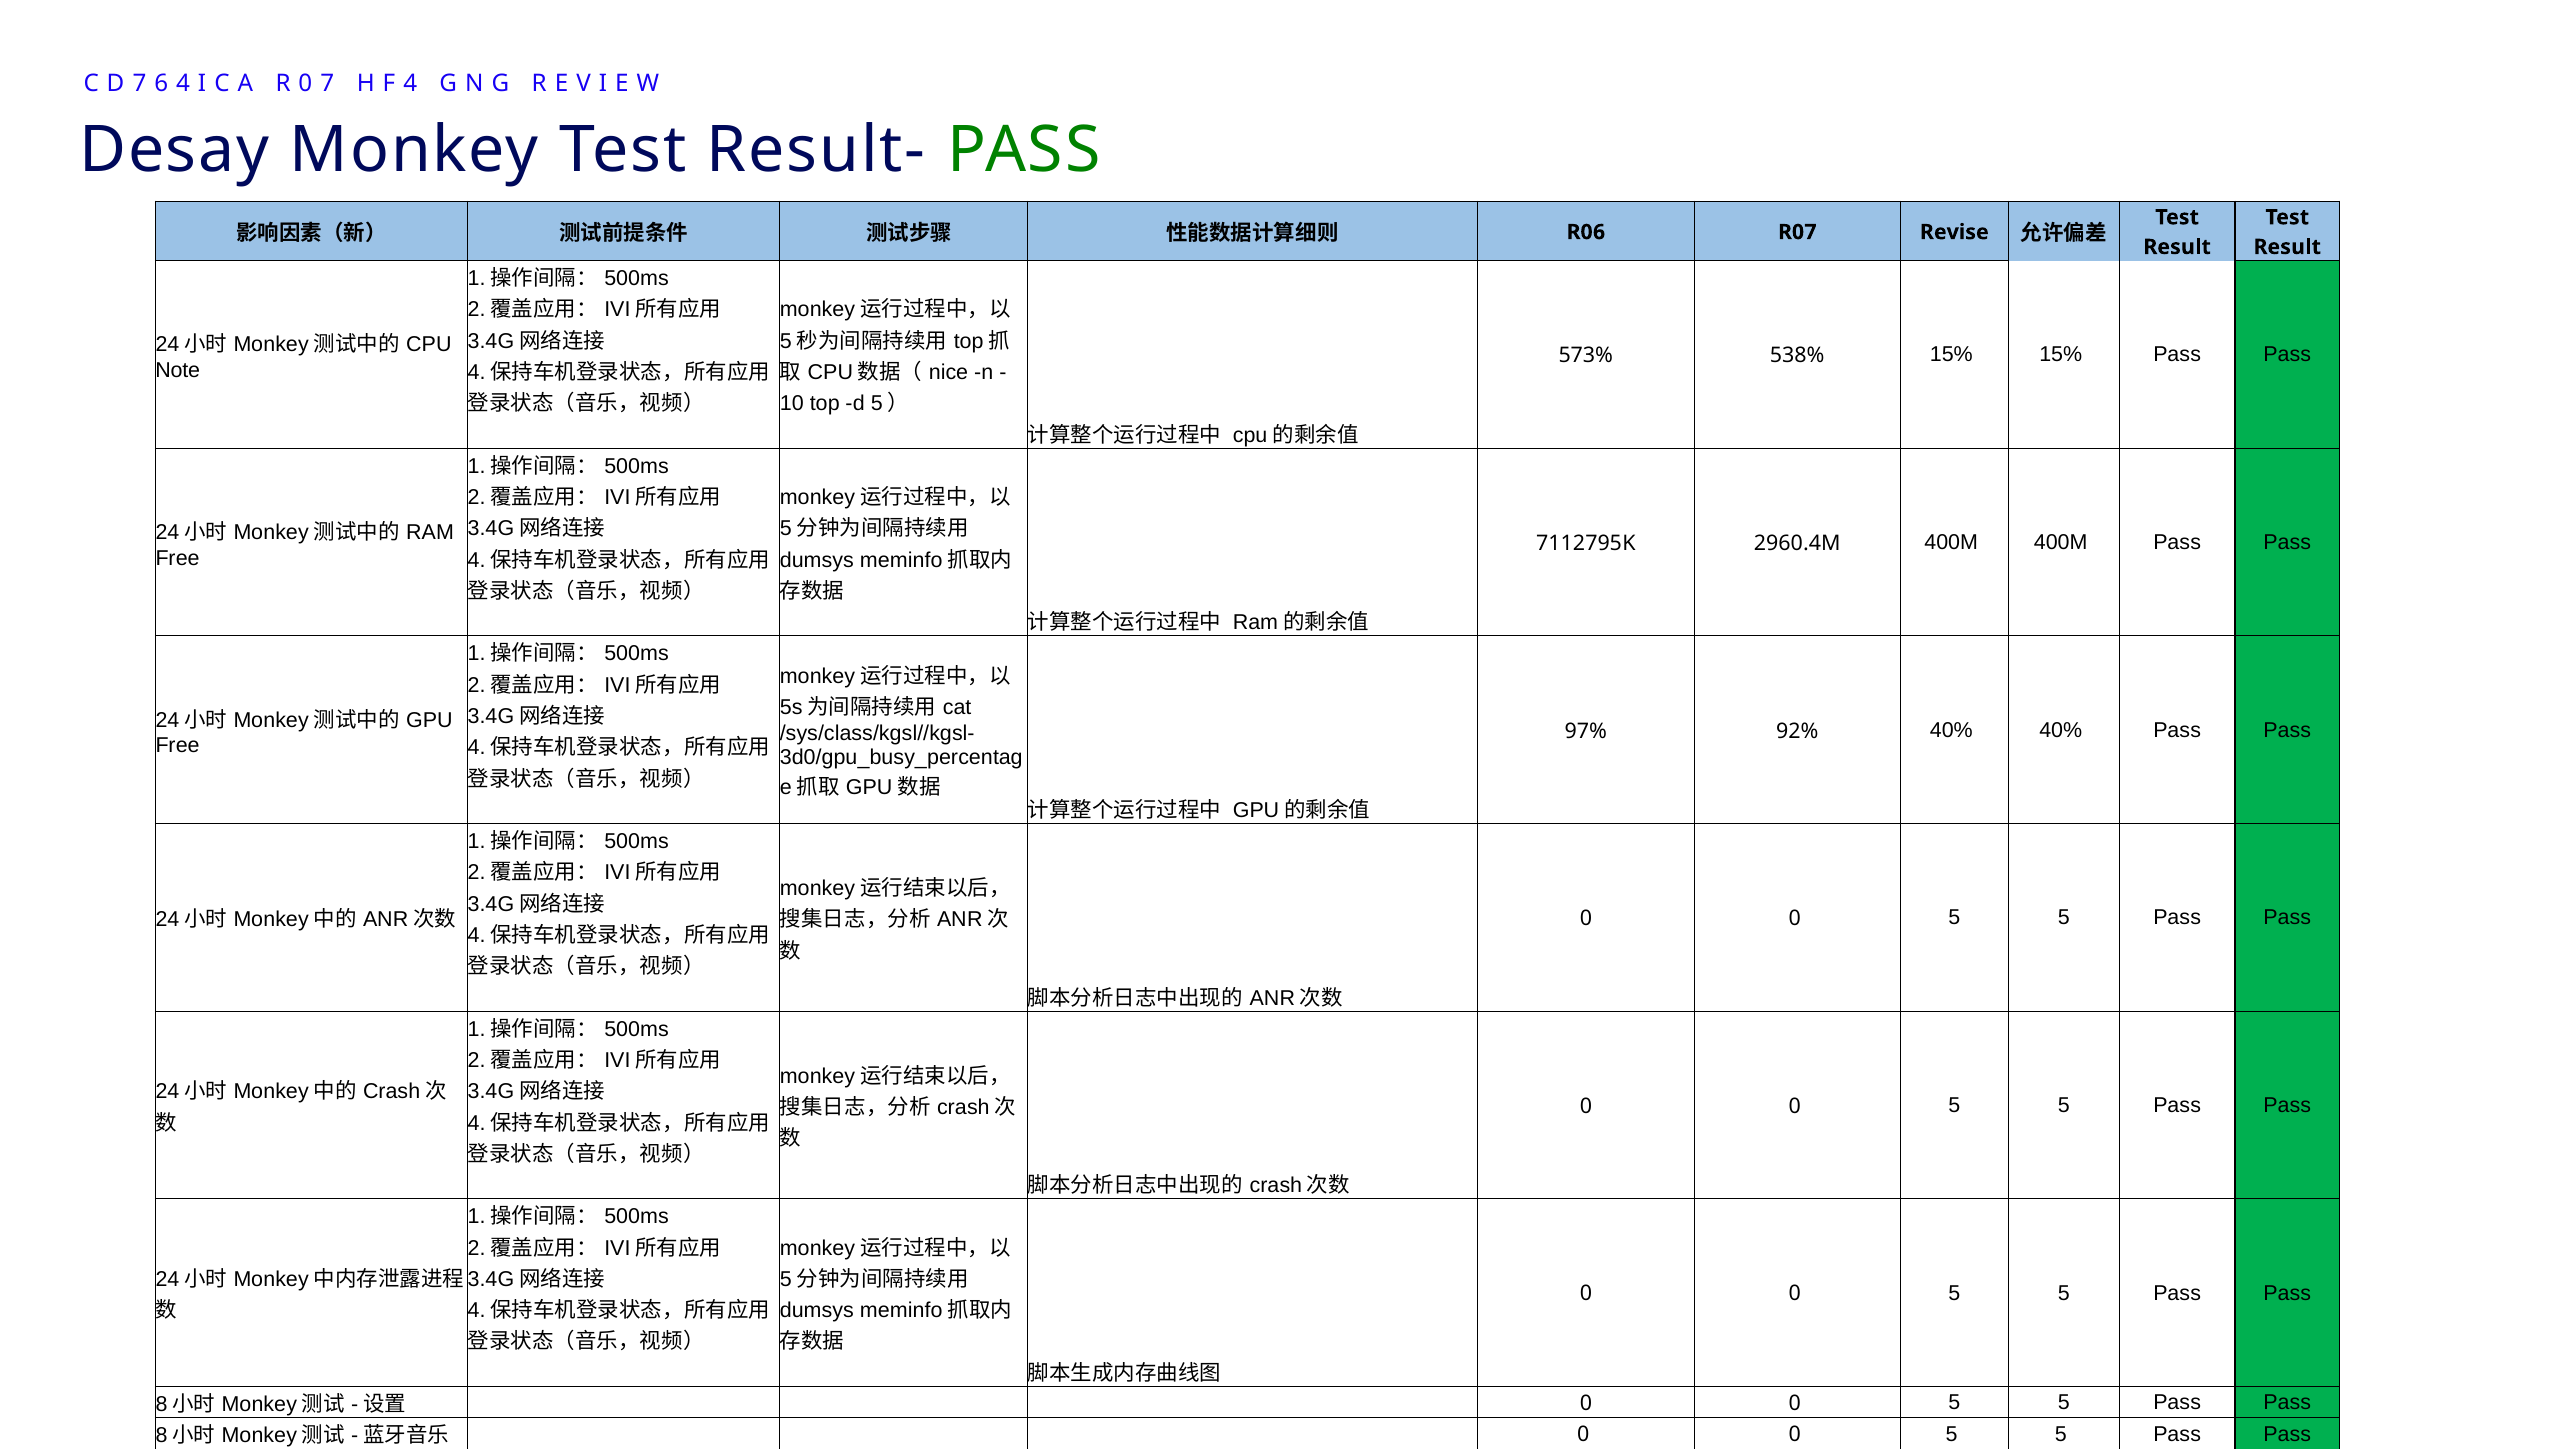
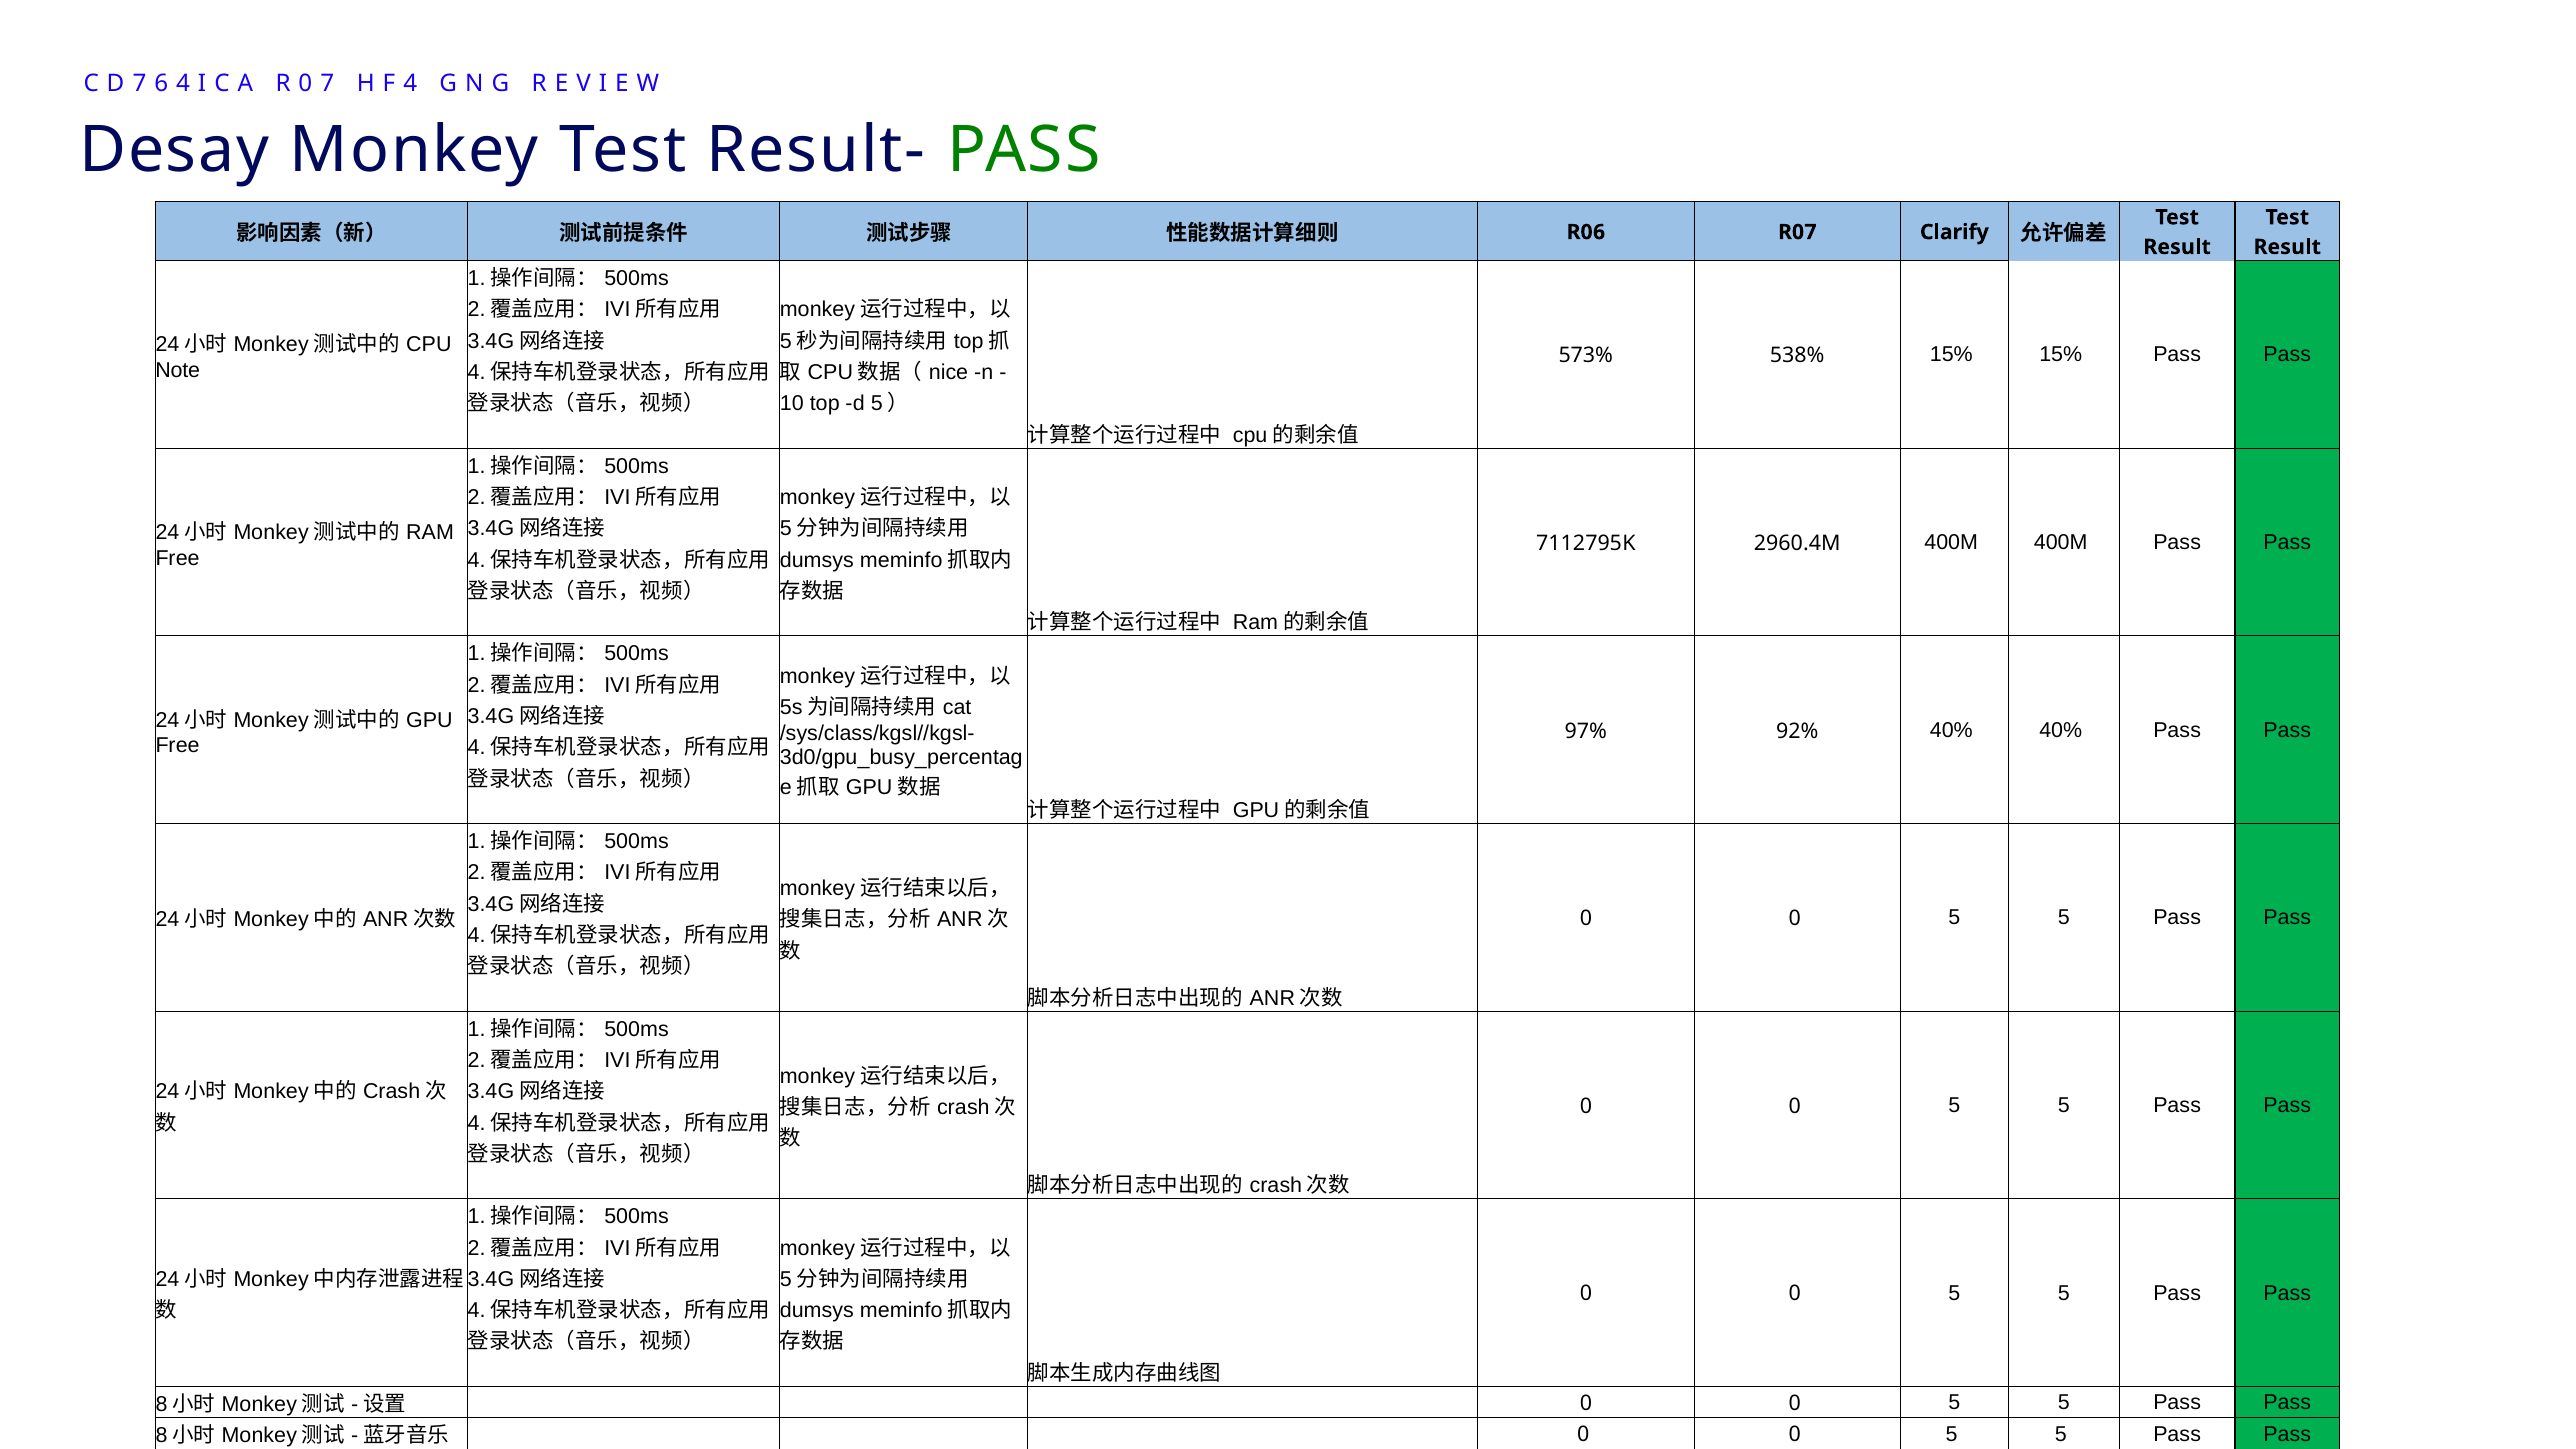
Revise: Revise -> Clarify (1954, 232)
